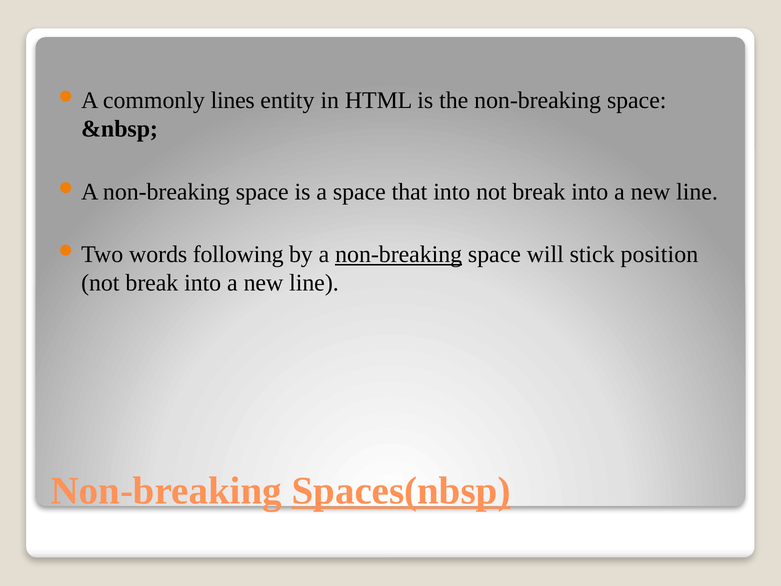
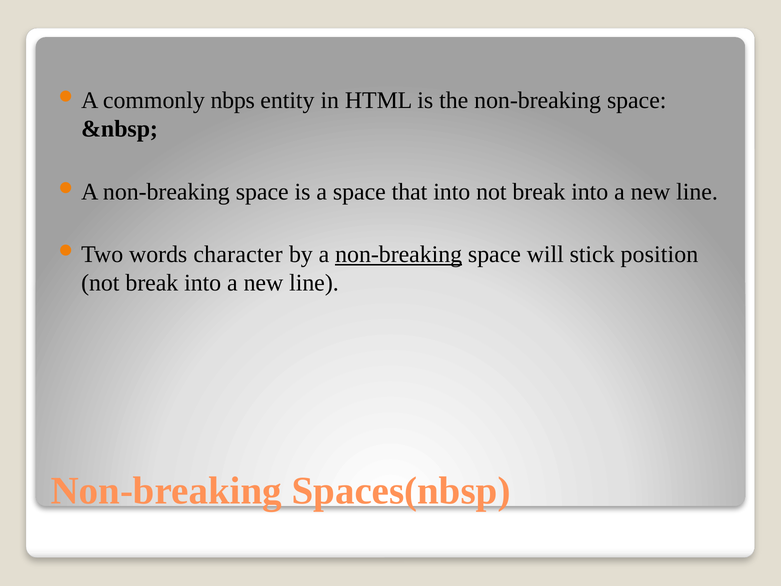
lines: lines -> nbps (233, 100)
following: following -> character (238, 254)
Spaces(nbsp underline: present -> none (401, 491)
